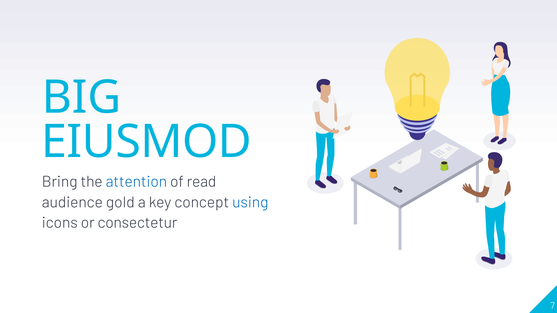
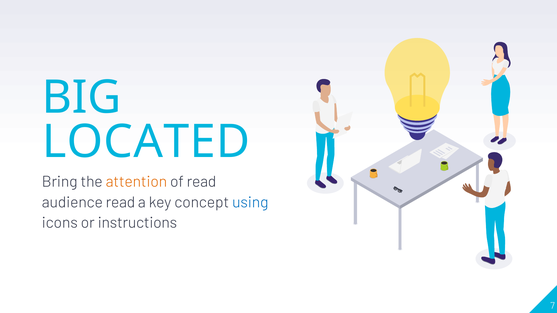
EIUSMOD: EIUSMOD -> LOCATED (146, 142)
attention colour: blue -> orange (136, 182)
audience gold: gold -> read (120, 202)
consectetur: consectetur -> instructions (137, 223)
